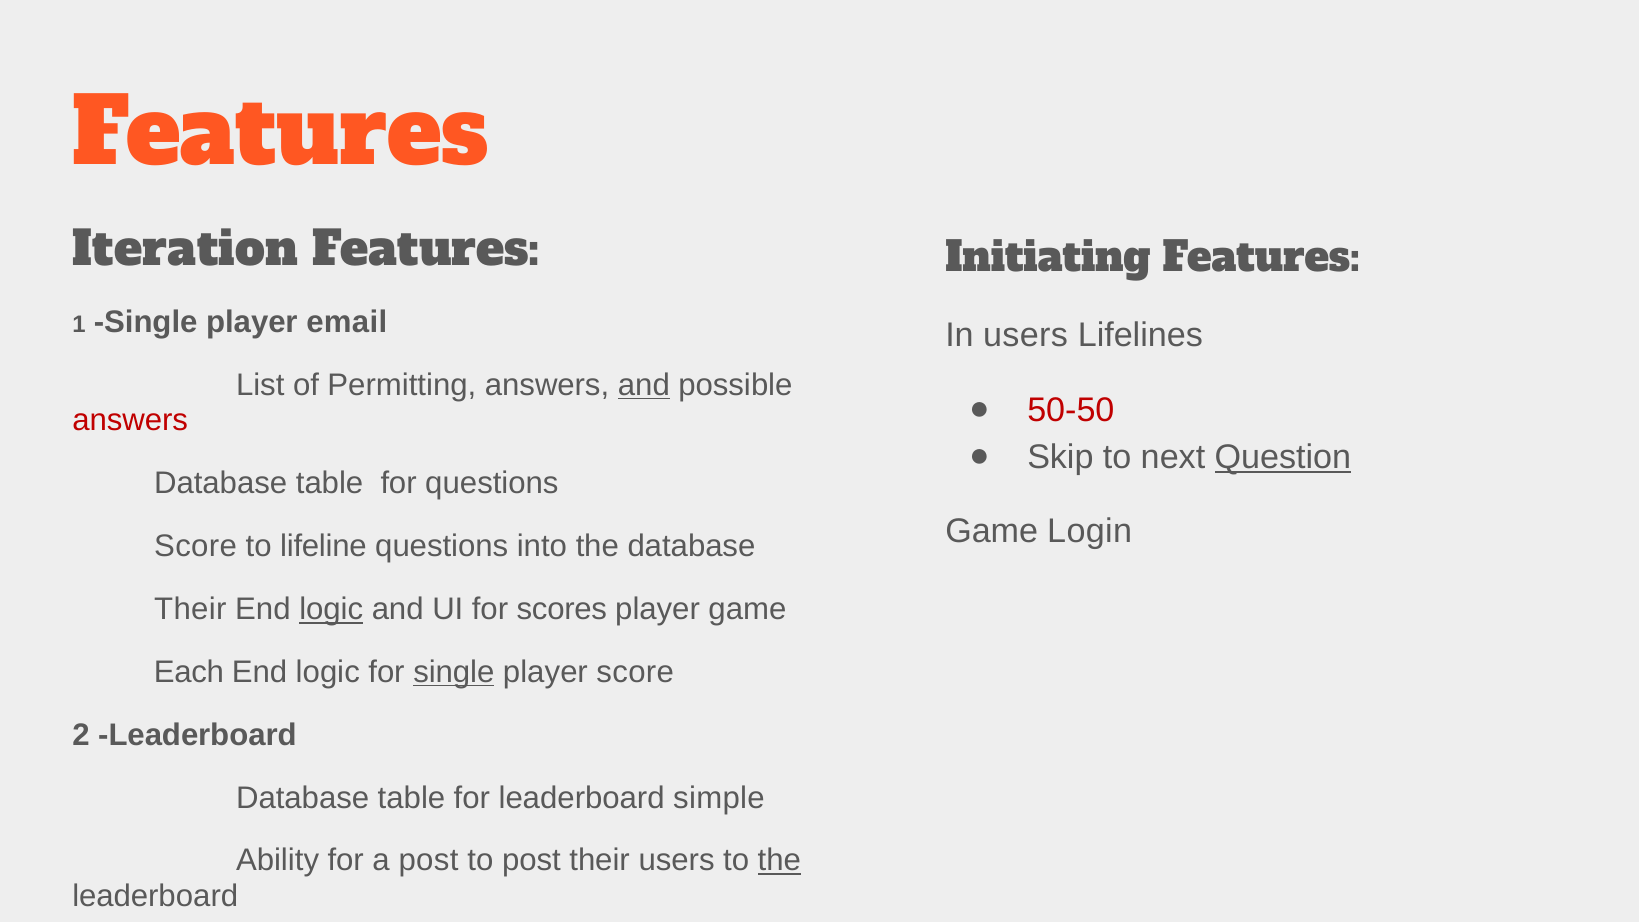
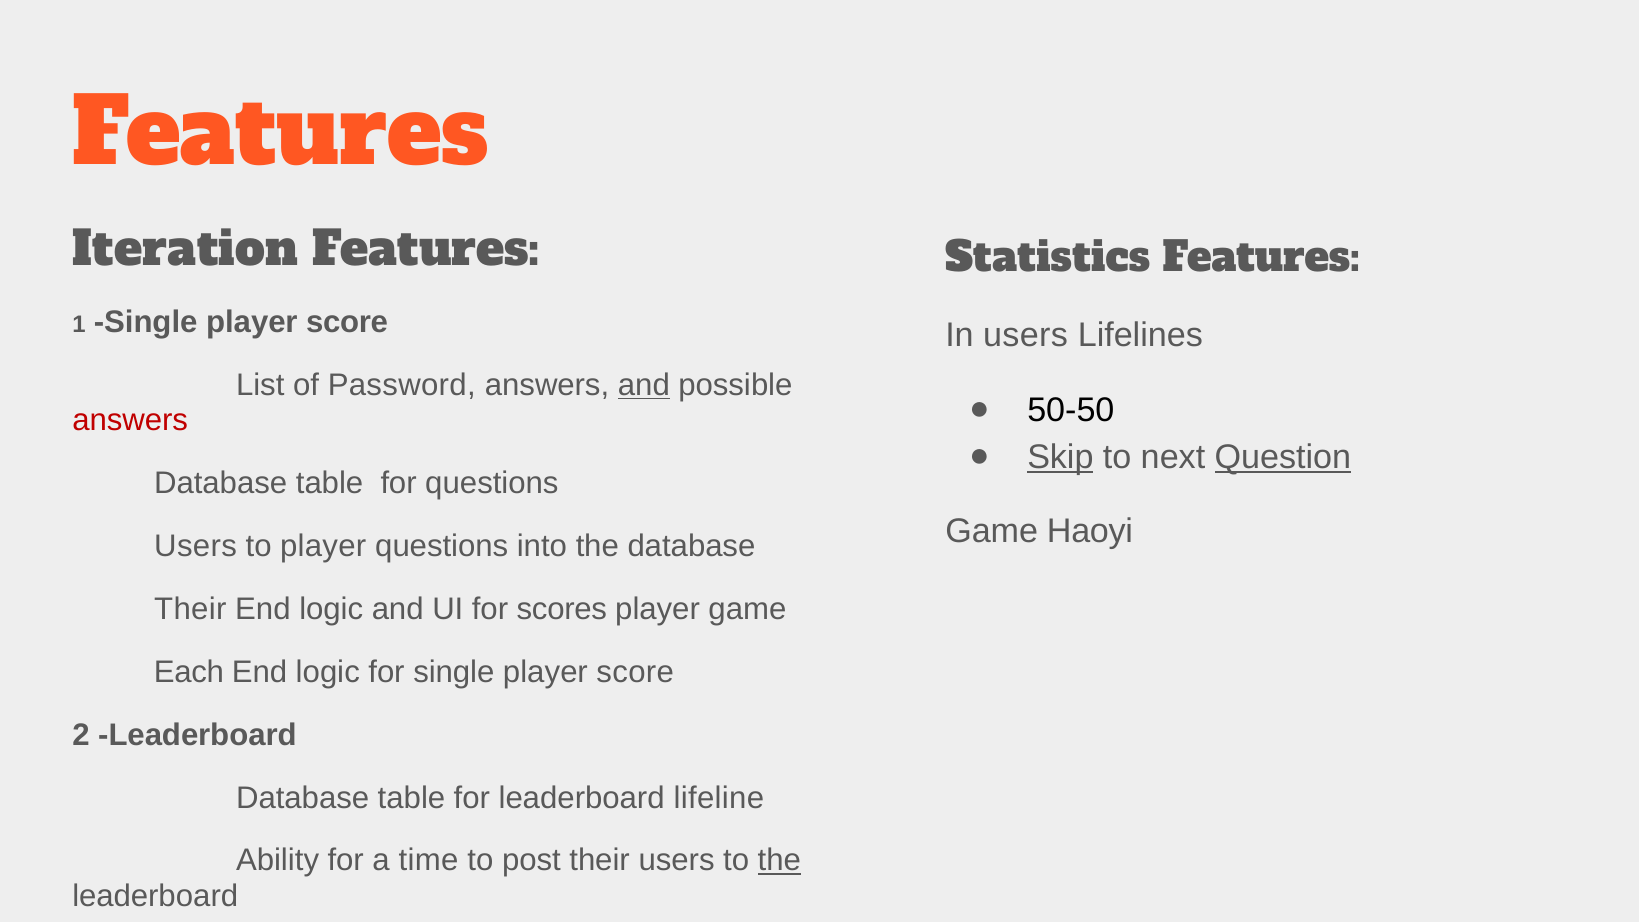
Initiating: Initiating -> Statistics (1048, 258)
1 Single player email: email -> score (347, 322)
Permitting: Permitting -> Password (402, 385)
50-50 colour: red -> black (1071, 410)
Skip underline: none -> present (1060, 457)
Login: Login -> Haoyi (1090, 532)
Score: Score -> Users (196, 546)
to lifeline: lifeline -> player (323, 546)
logic underline: present -> none (331, 609)
single underline: present -> none (454, 672)
simple: simple -> lifeline (719, 798)
a post: post -> time (428, 861)
